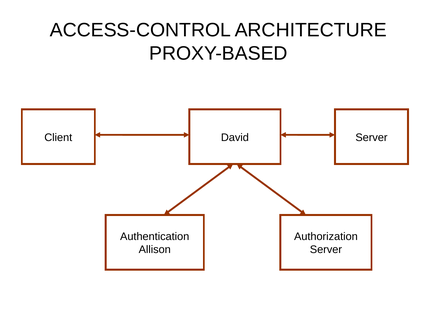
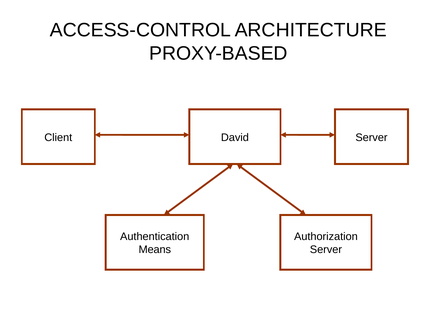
Allison: Allison -> Means (155, 249)
